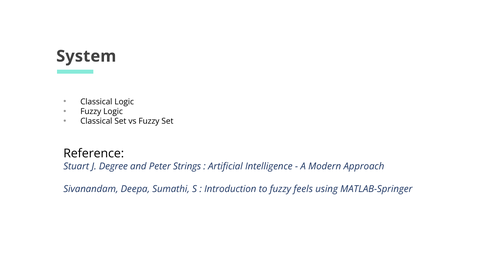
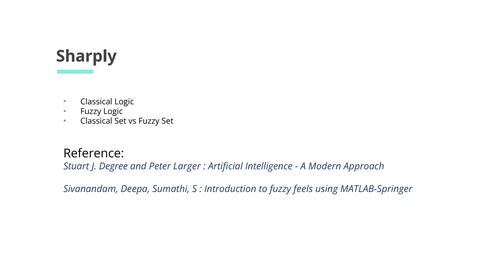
System: System -> Sharply (86, 56)
Strings: Strings -> Larger (187, 166)
